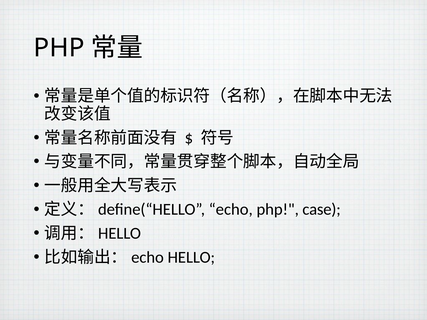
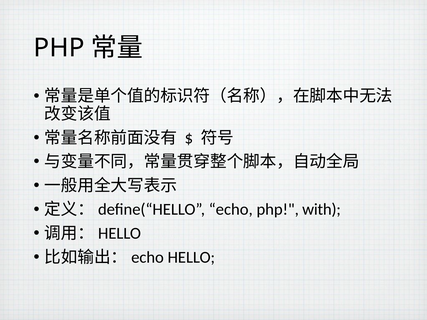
case: case -> with (322, 210)
